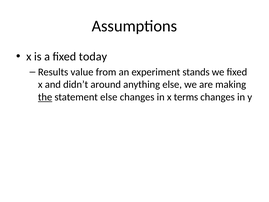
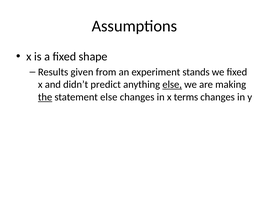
today: today -> shape (93, 56)
value: value -> given (82, 72)
around: around -> predict (106, 84)
else underline: none -> present (172, 84)
